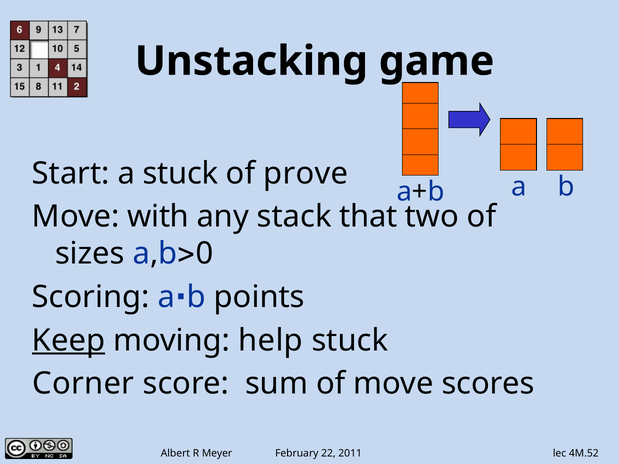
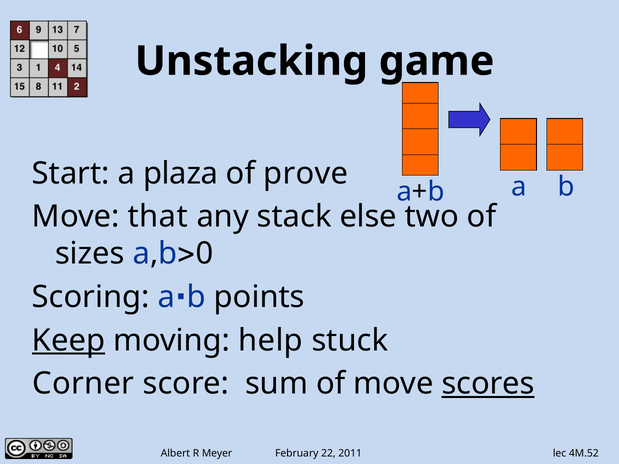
a stuck: stuck -> plaza (181, 173)
with: with -> that (158, 217)
that: that -> else (368, 217)
scores underline: none -> present (488, 384)
